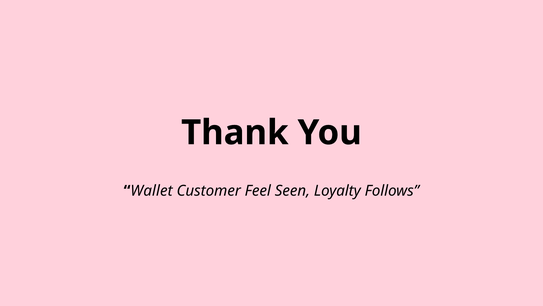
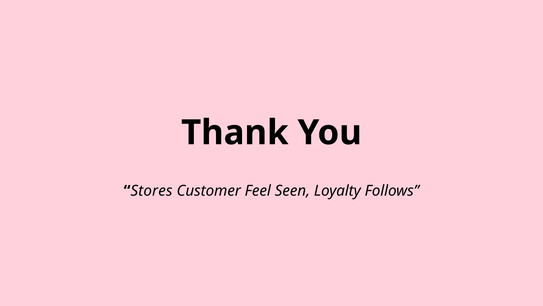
Wallet: Wallet -> Stores (151, 190)
